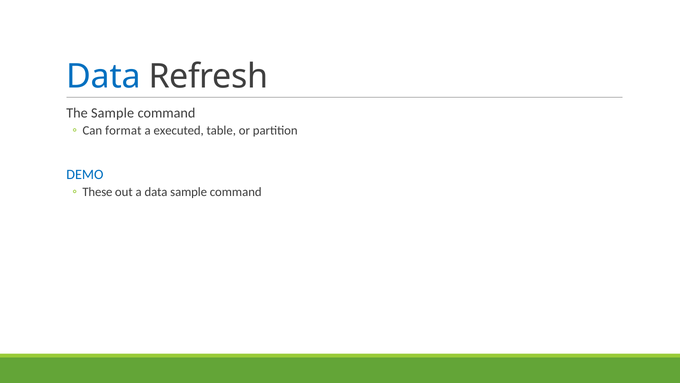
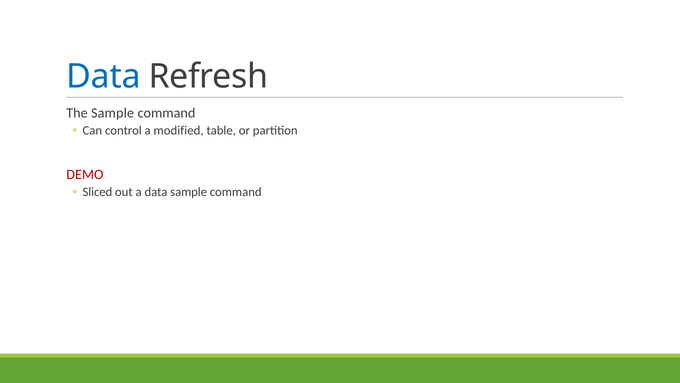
format: format -> control (123, 130)
executed: executed -> modified (179, 130)
DEMO colour: blue -> red (85, 174)
These: These -> Sliced (97, 192)
